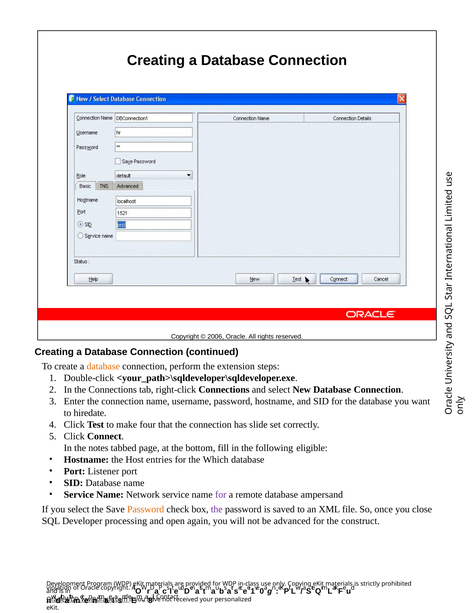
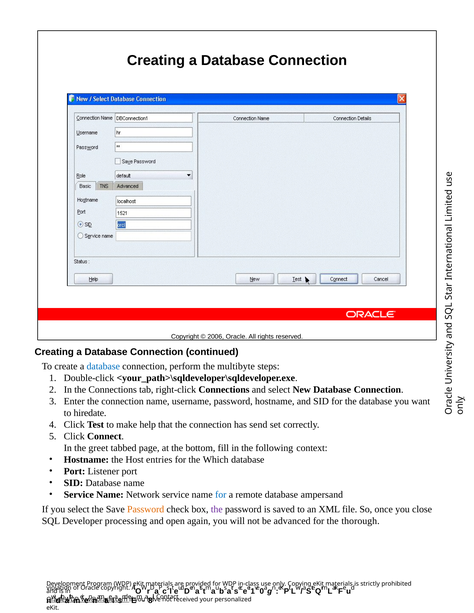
database colour: orange -> blue (103, 367)
extension: extension -> multibyte (236, 367)
four: four -> help (148, 425)
slide: slide -> send (258, 425)
notes: notes -> greet (98, 448)
eligible: eligible -> context (312, 448)
for colour: purple -> blue (221, 495)
construct: construct -> thorough (361, 521)
